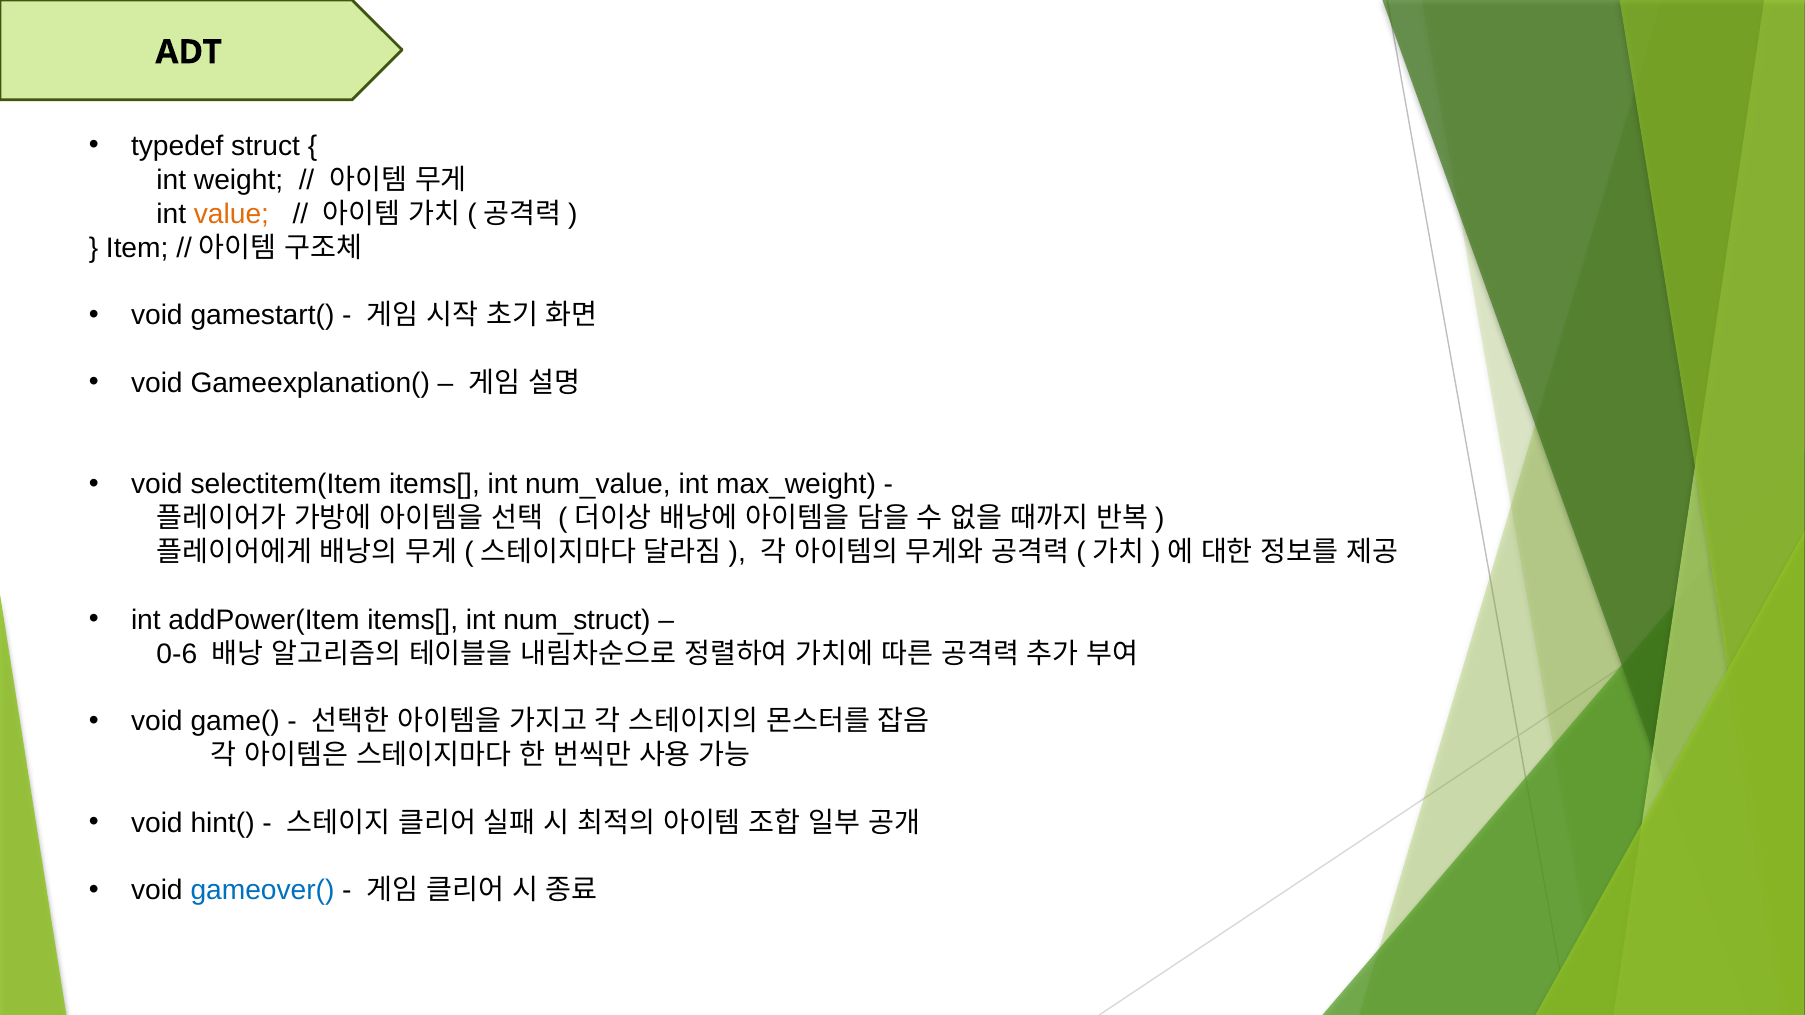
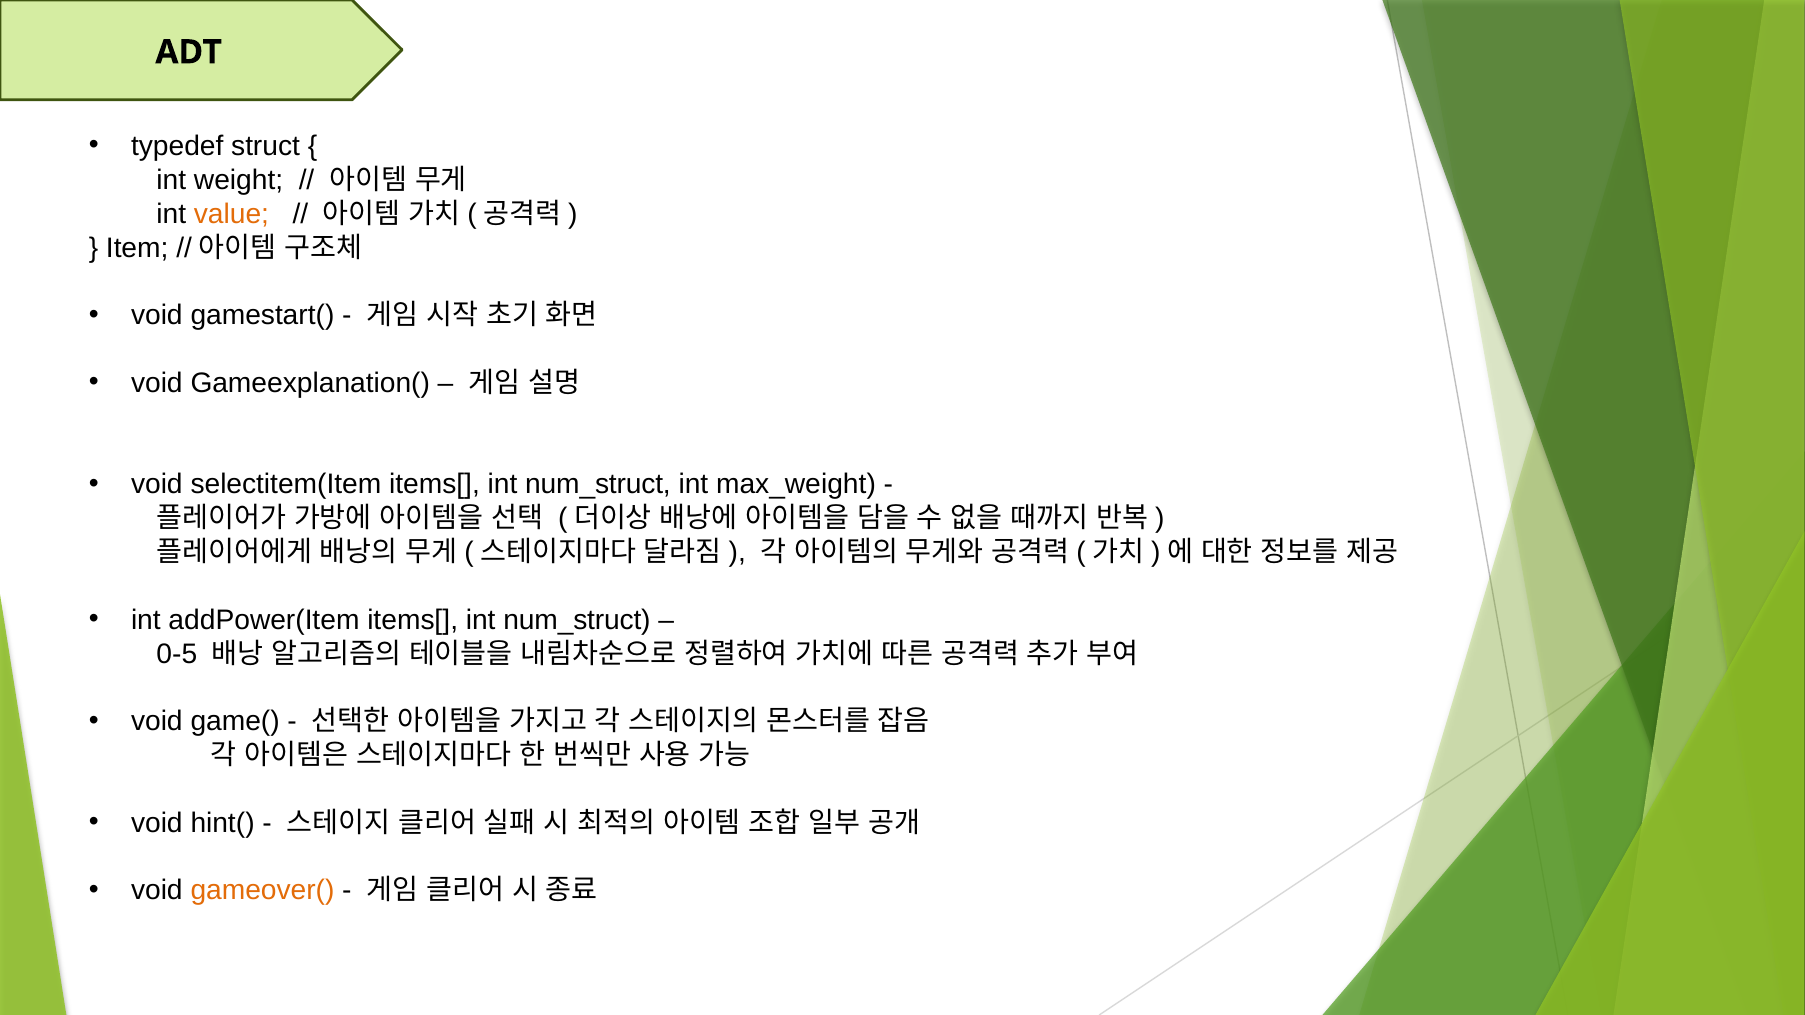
selectitem(Item items[ int num_value: num_value -> num_struct (598, 485)
0-6: 0-6 -> 0-5 (177, 654)
gameover( colour: blue -> orange (263, 891)
